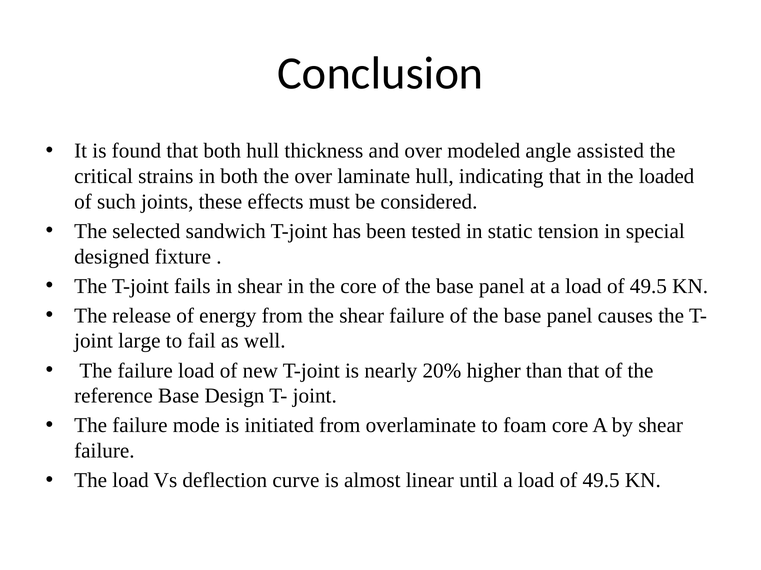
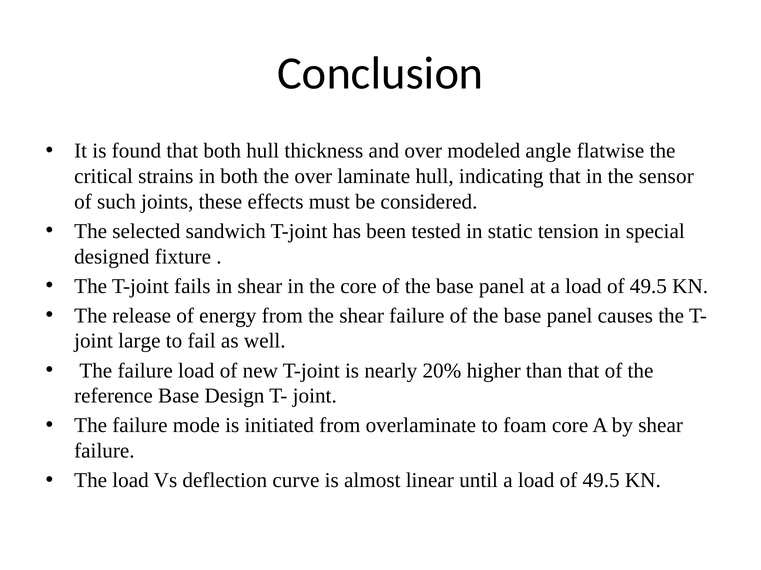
assisted: assisted -> flatwise (610, 151)
loaded: loaded -> sensor (666, 177)
